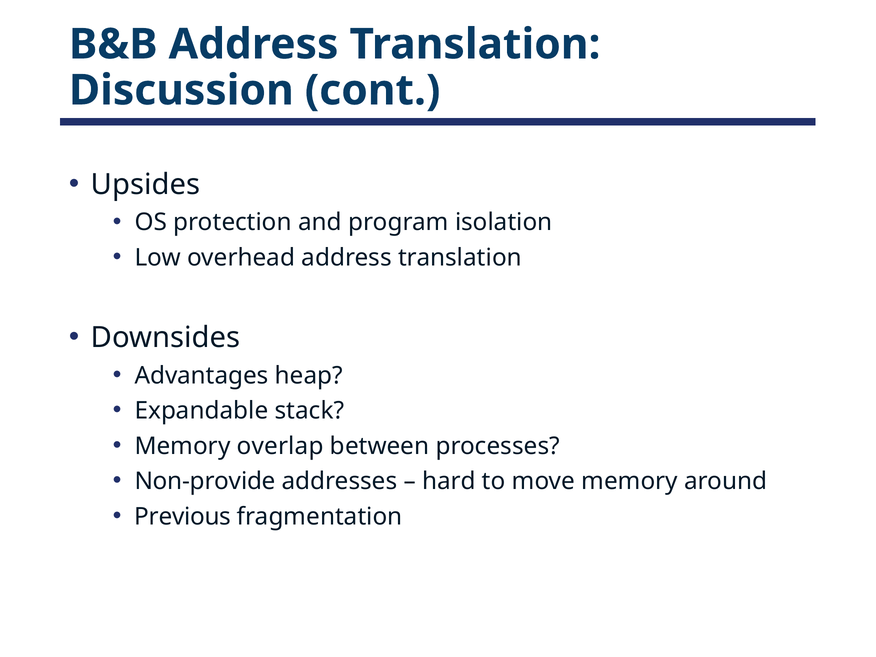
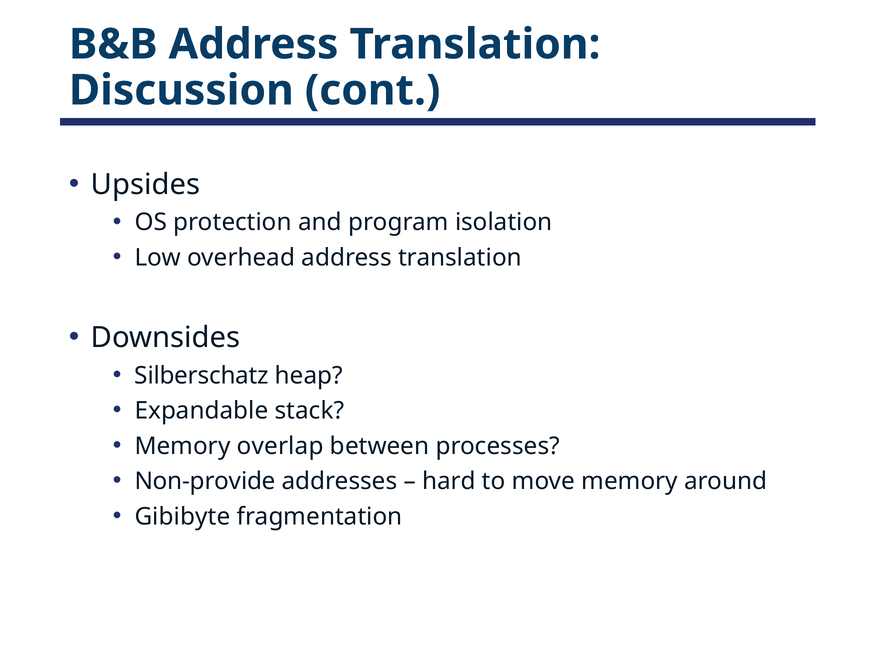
Advantages: Advantages -> Silberschatz (202, 375)
Previous: Previous -> Gibibyte (183, 517)
